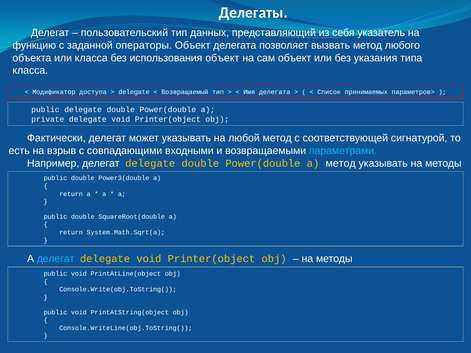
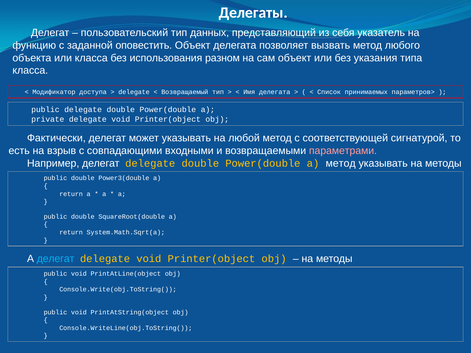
операторы: операторы -> оповестить (144, 45)
использования объект: объект -> разном (222, 58)
параметрами colour: light blue -> pink (343, 151)
